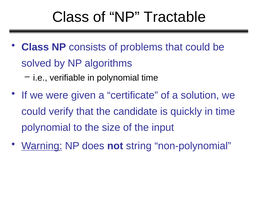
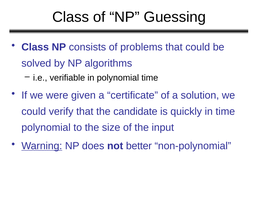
Tractable: Tractable -> Guessing (175, 17)
string: string -> better (139, 146)
